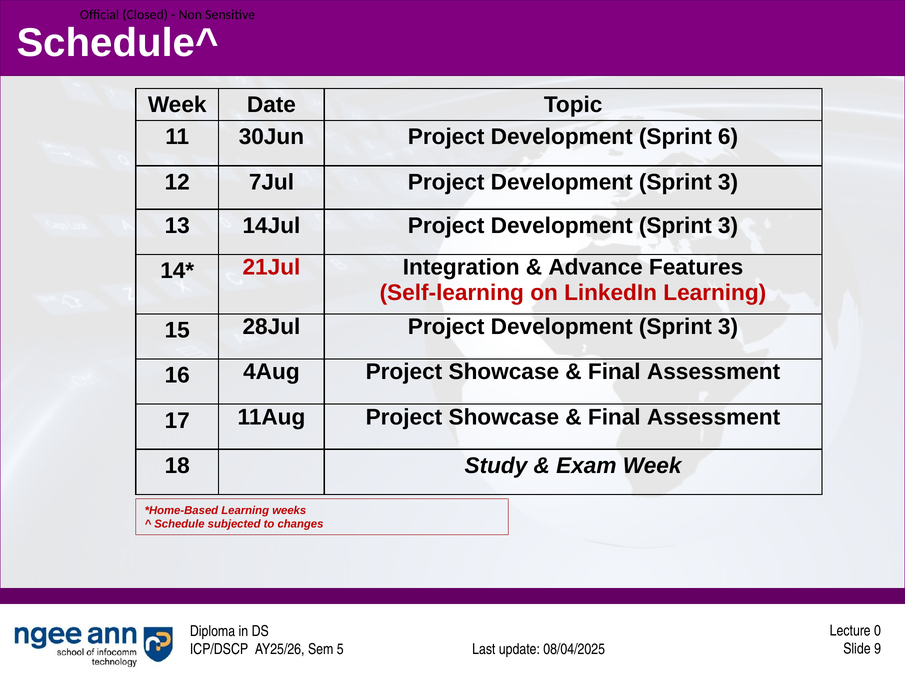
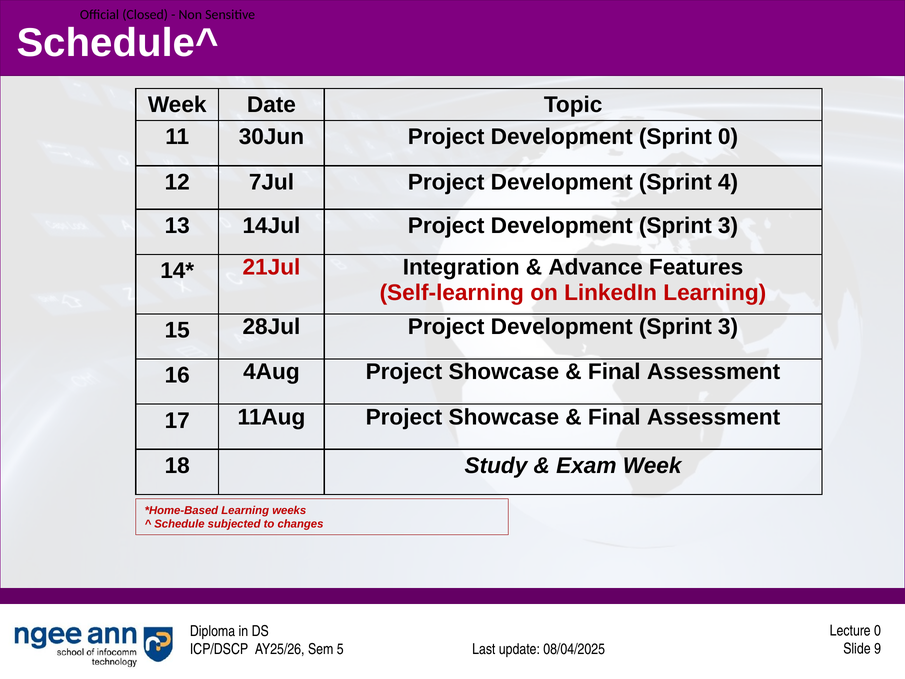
Sprint 6: 6 -> 0 (728, 137)
3: 3 -> 4 (728, 182)
